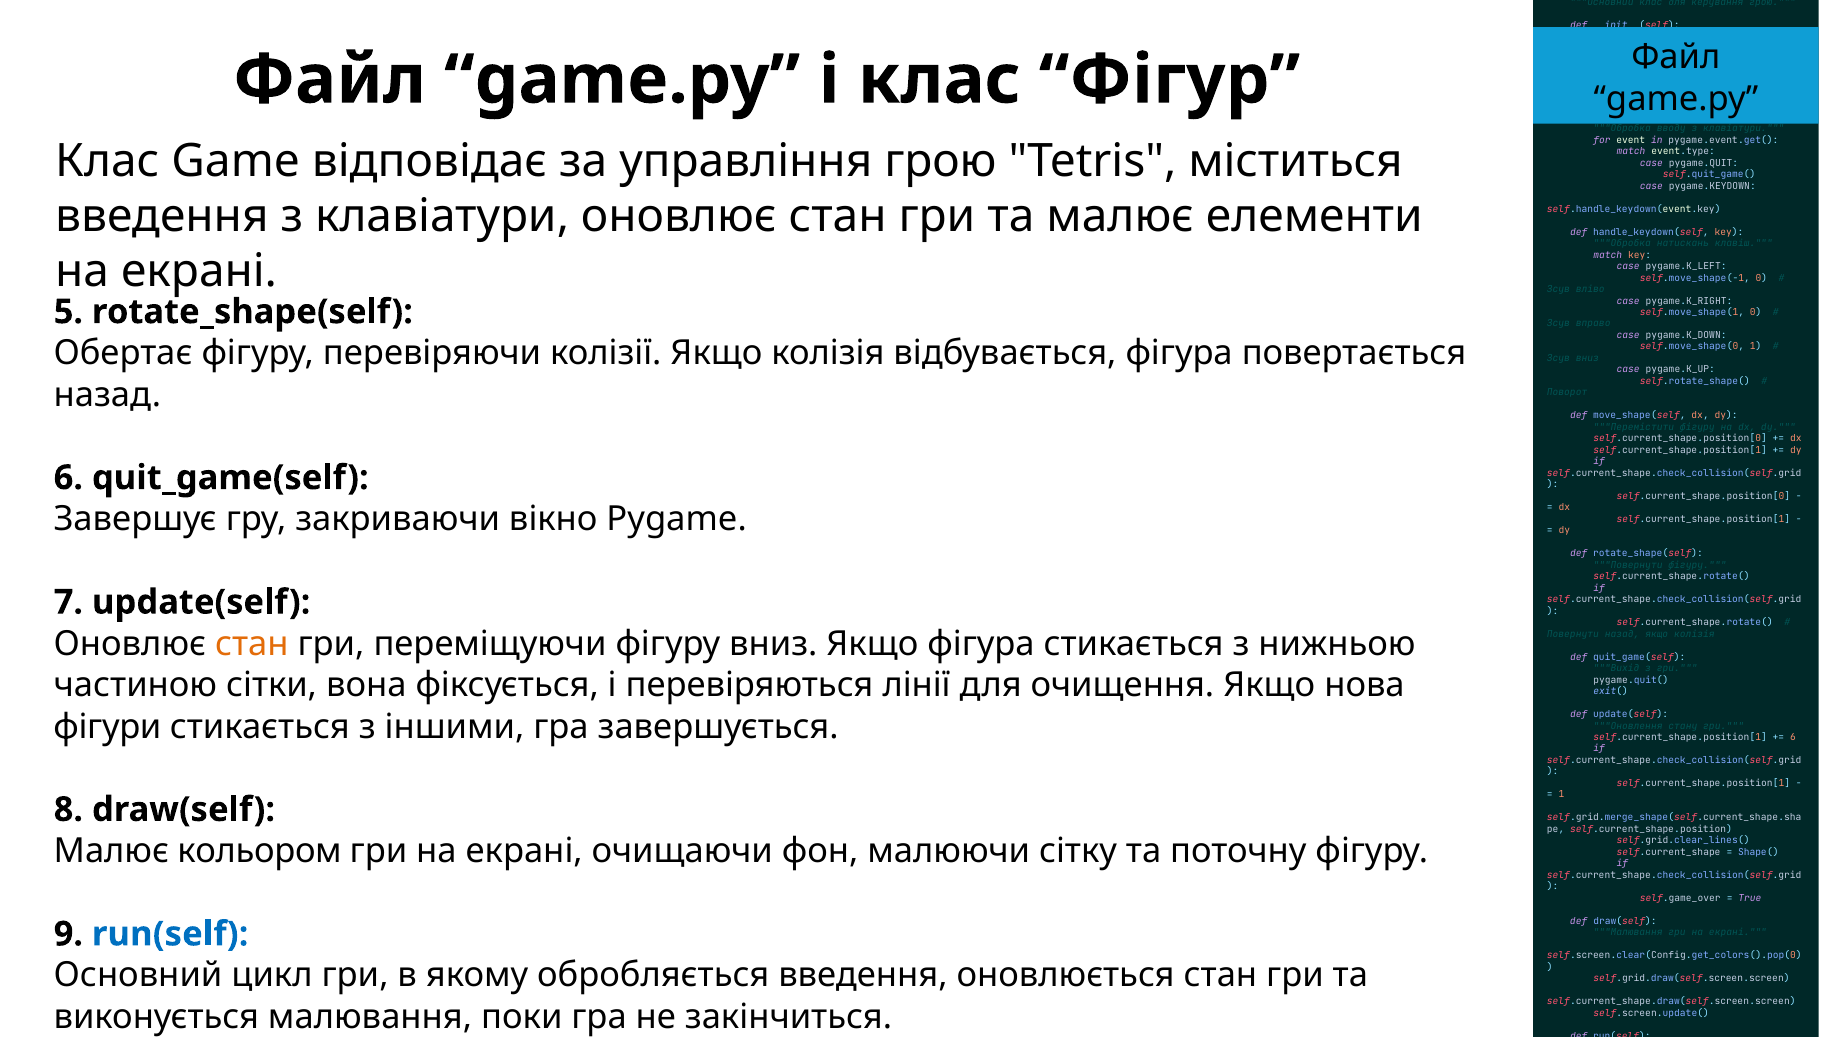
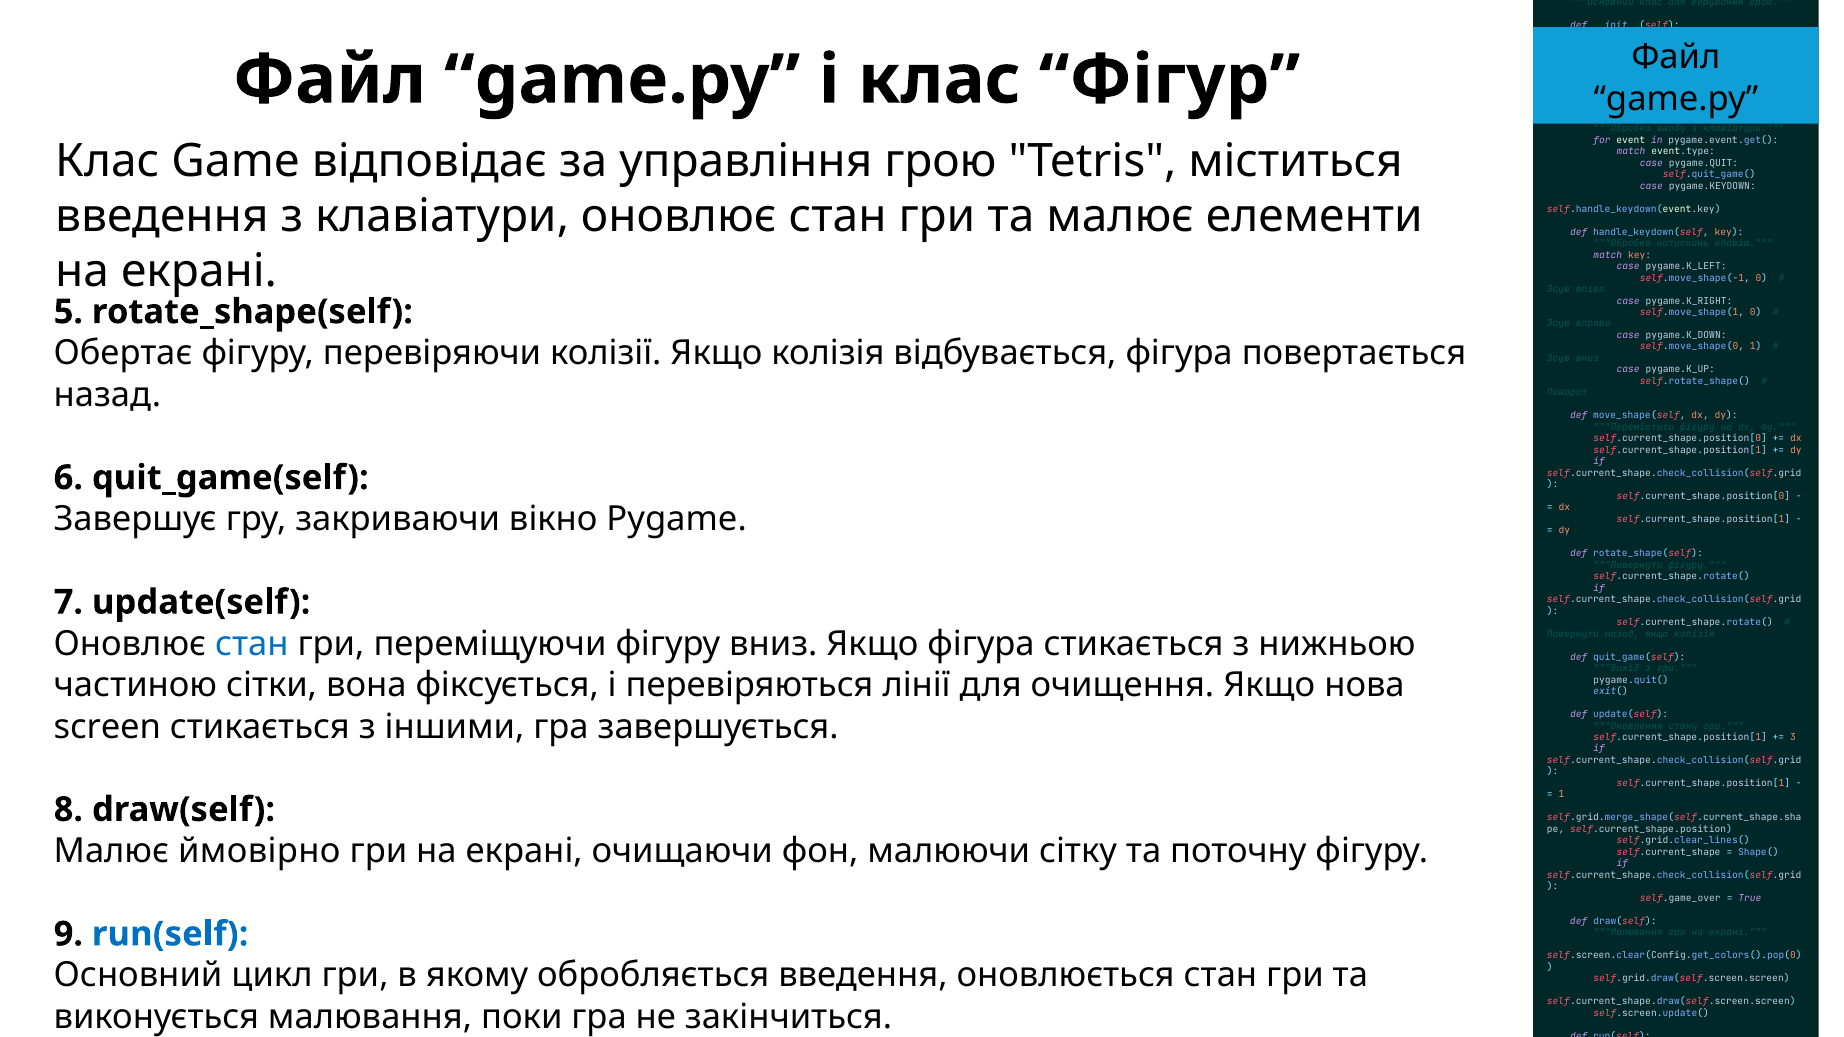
стан colour: orange -> blue (252, 644)
фігури: фігури -> screen (107, 727)
6: 6 -> 3 (1793, 737)
кольором: кольором -> ймовірно (259, 851)
